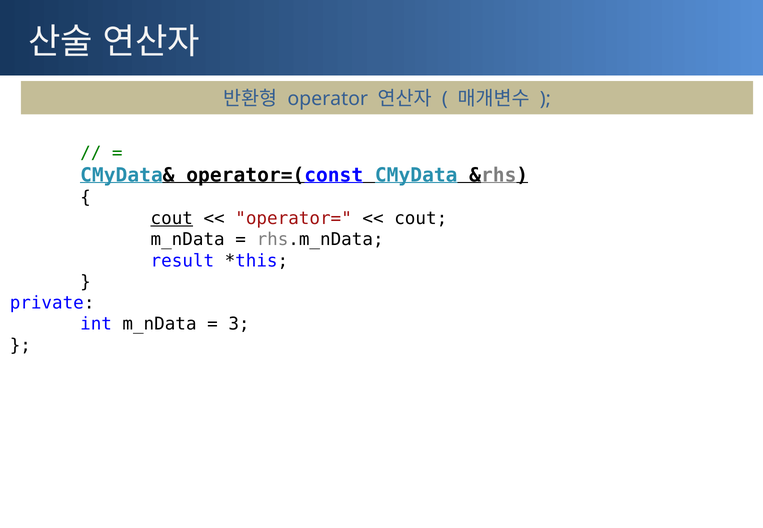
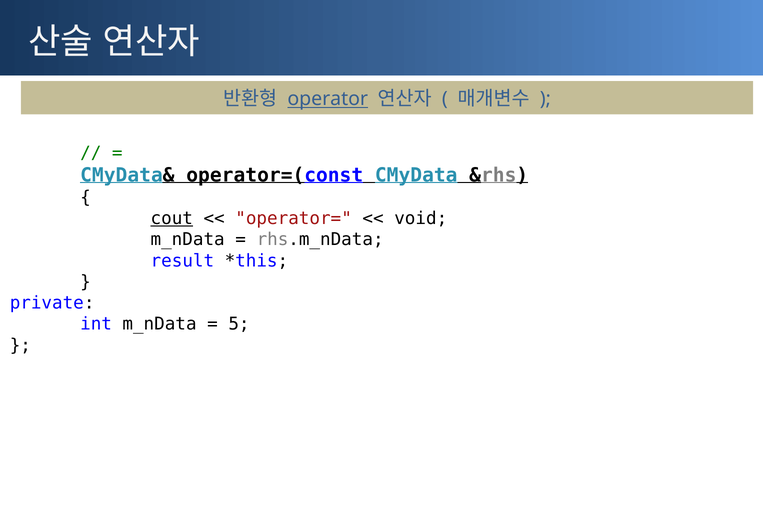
operator underline: none -> present (328, 99)
cout: cout -> void (421, 219)
3: 3 -> 5 (239, 324)
